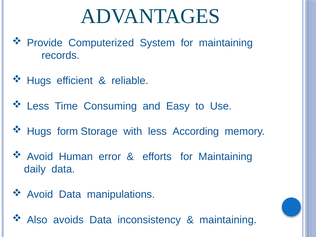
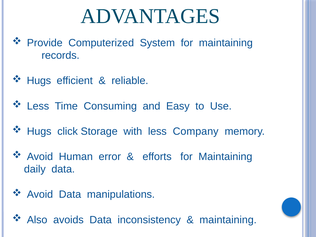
form: form -> click (68, 131)
According: According -> Company (196, 131)
